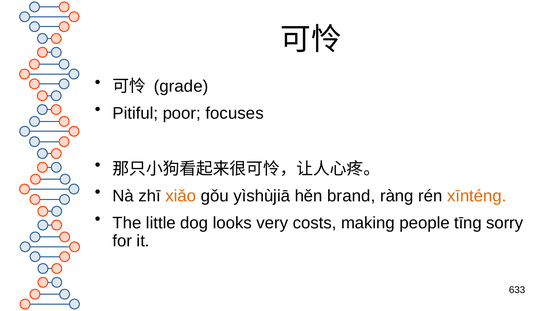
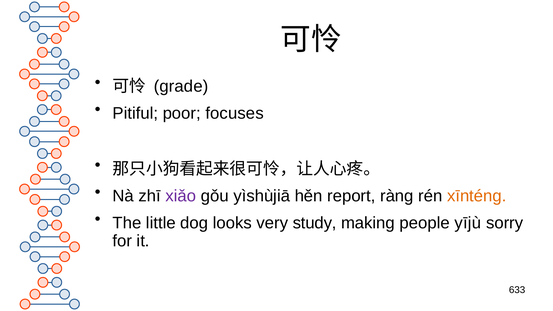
xiǎo colour: orange -> purple (181, 196)
brand: brand -> report (351, 196)
costs: costs -> study (315, 223)
tīng: tīng -> yījù (468, 223)
